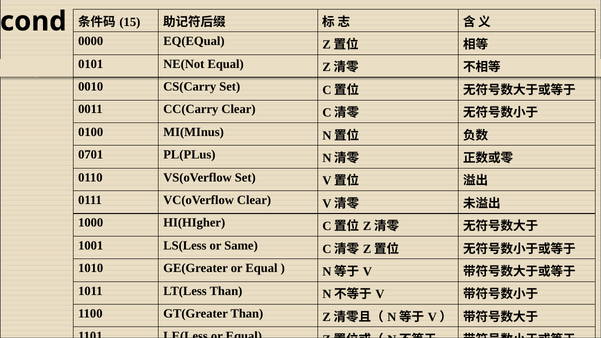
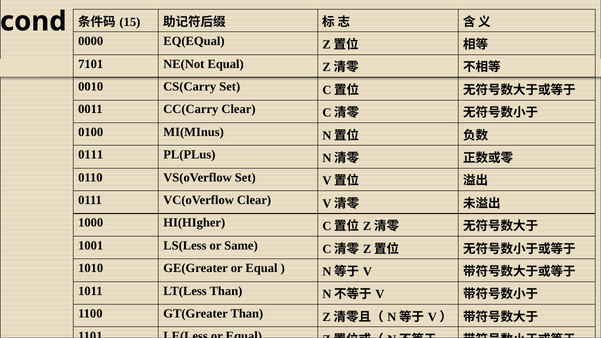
0101: 0101 -> 7101 (91, 64)
0701: 0701 -> 0111 (91, 155)
